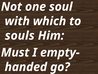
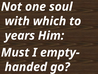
souls: souls -> years (20, 35)
